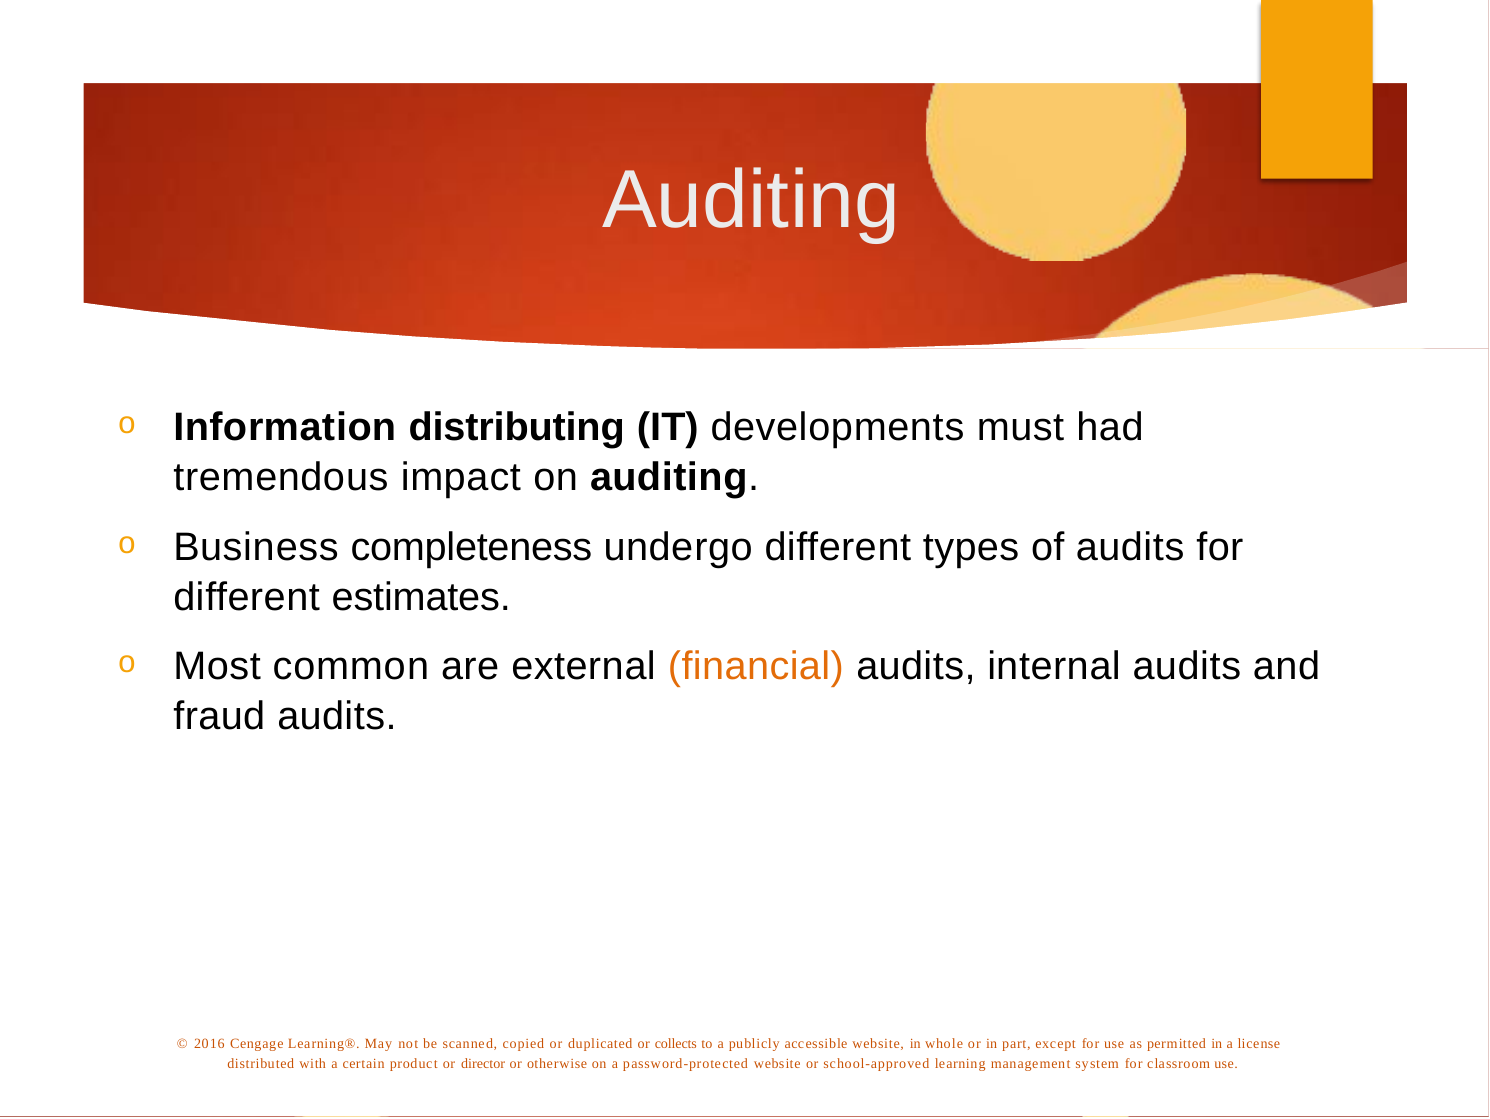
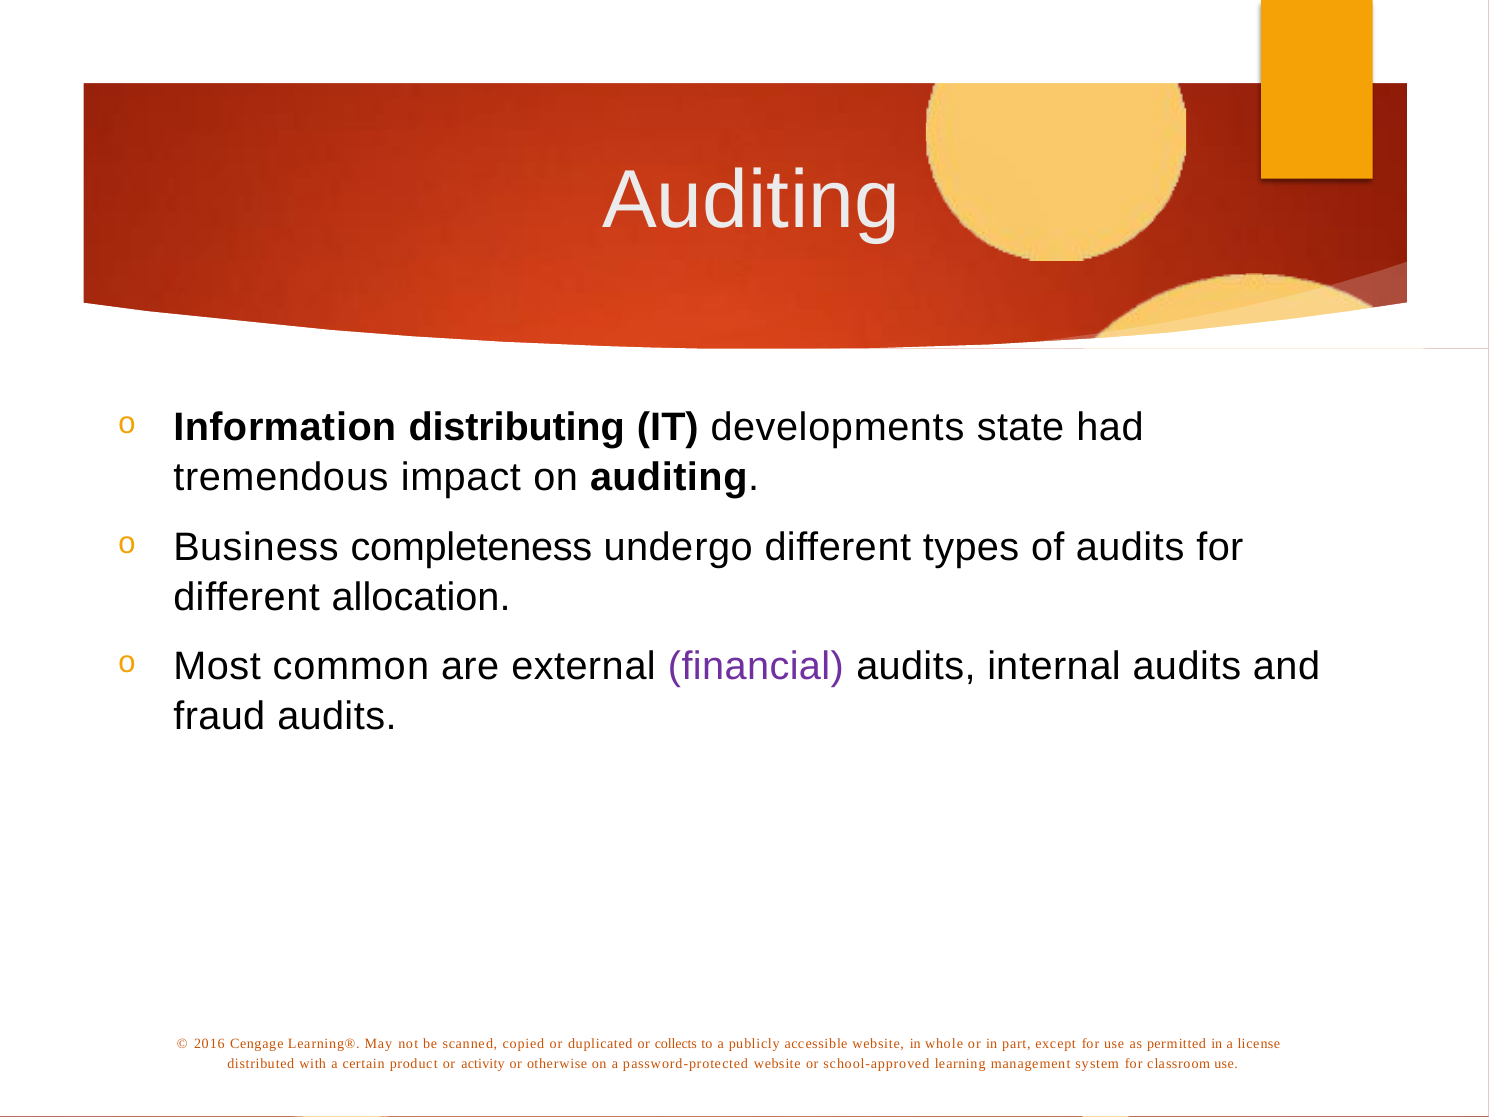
must: must -> state (1021, 428)
estimates: estimates -> allocation (421, 597)
financial colour: orange -> purple (756, 667)
director: director -> activity (483, 1064)
